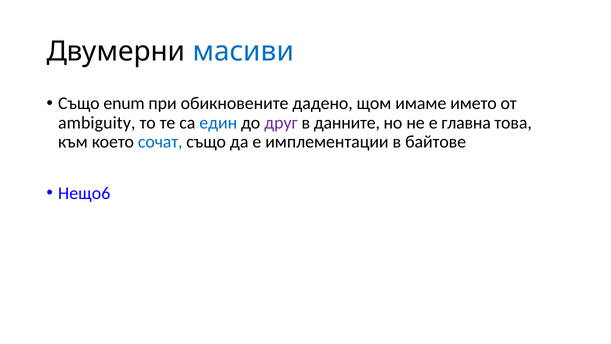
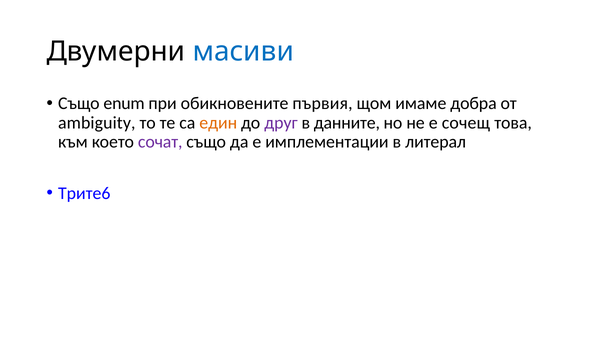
дадено: дадено -> първия (323, 103)
името: името -> добра (474, 103)
един colour: blue -> orange (218, 123)
главна: главна -> сочещ (466, 123)
сочат colour: blue -> purple (160, 142)
байтове: байтове -> литерал (436, 142)
Нещо6: Нещо6 -> Трите6 (84, 193)
